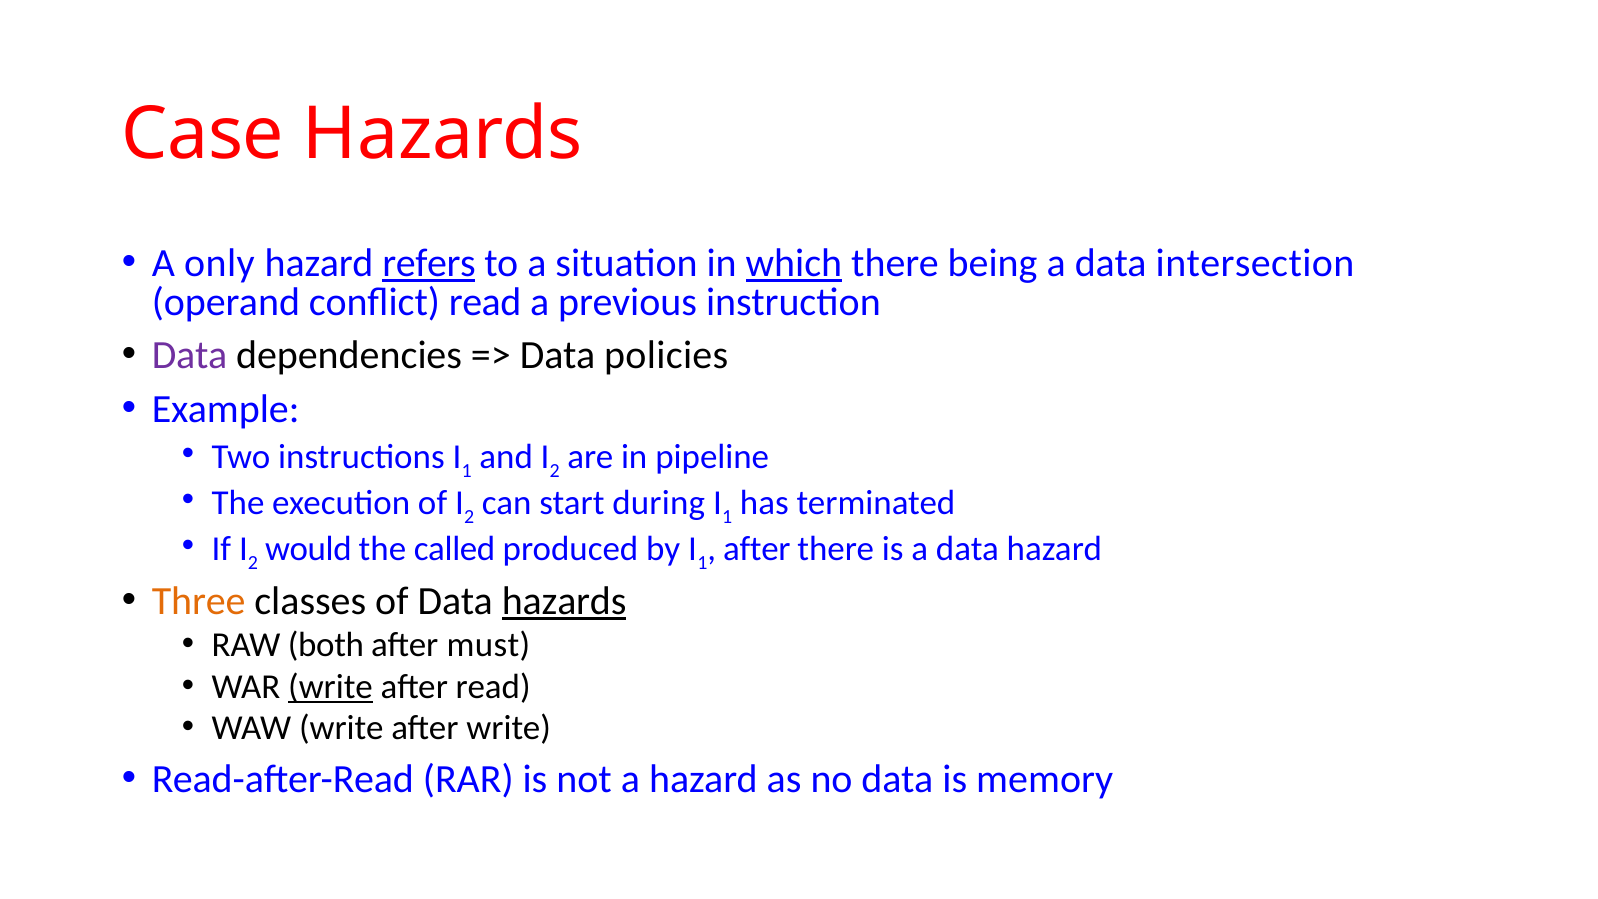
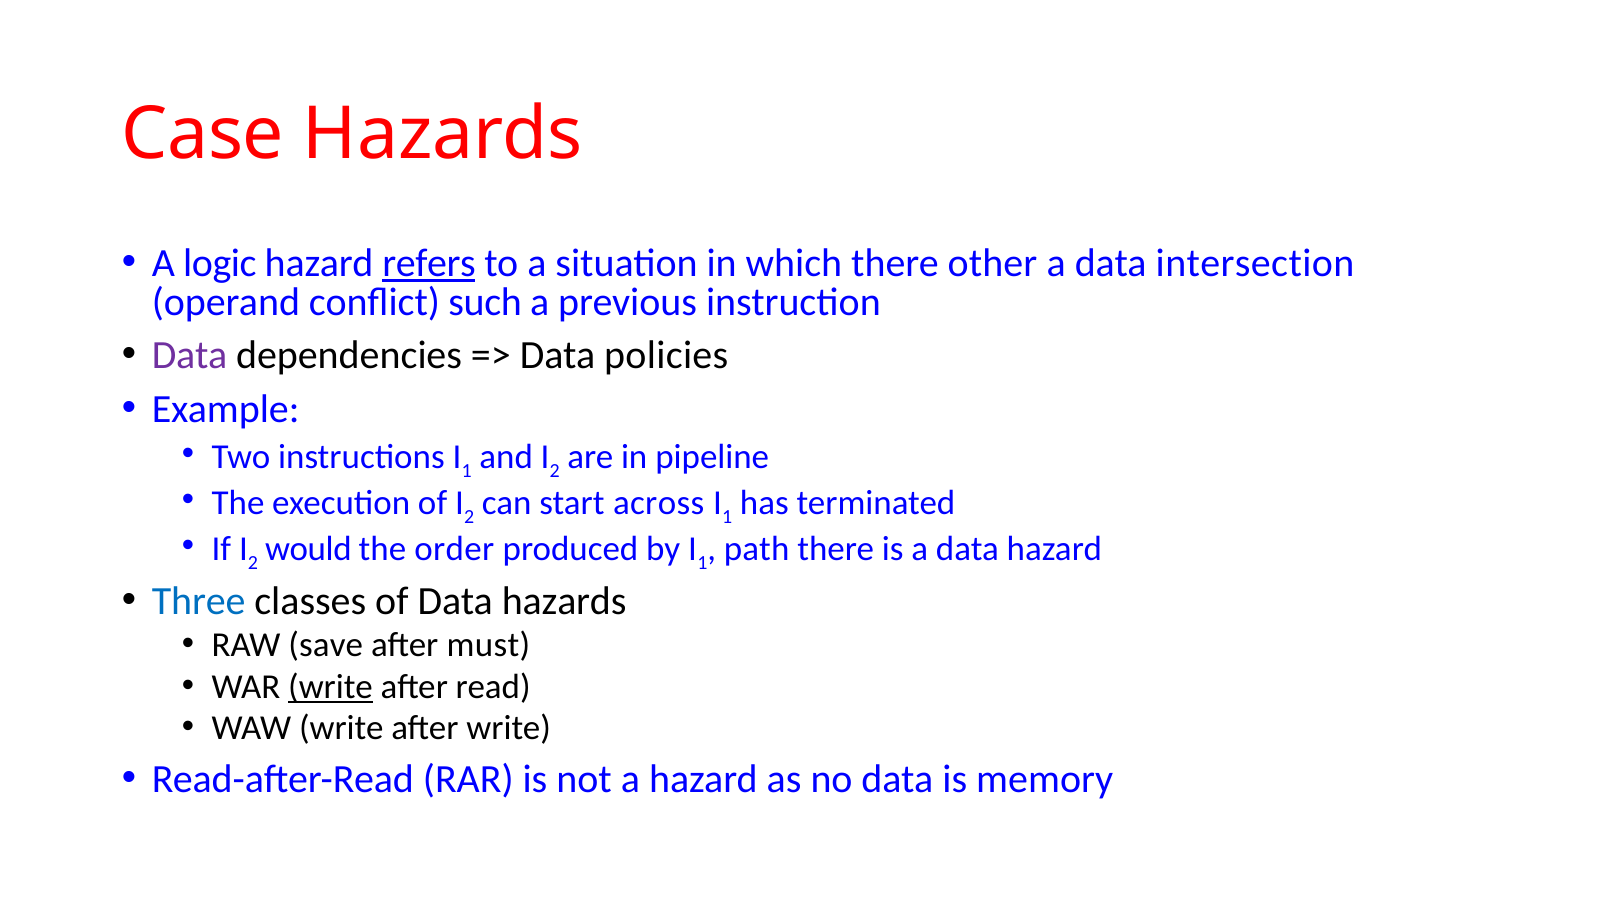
only: only -> logic (220, 263)
which underline: present -> none (794, 263)
being: being -> other (993, 263)
conflict read: read -> such (485, 302)
during: during -> across (659, 503)
called: called -> order (454, 549)
after: after -> path (757, 549)
Three colour: orange -> blue (199, 601)
hazards underline: present -> none (564, 601)
both: both -> save (326, 645)
